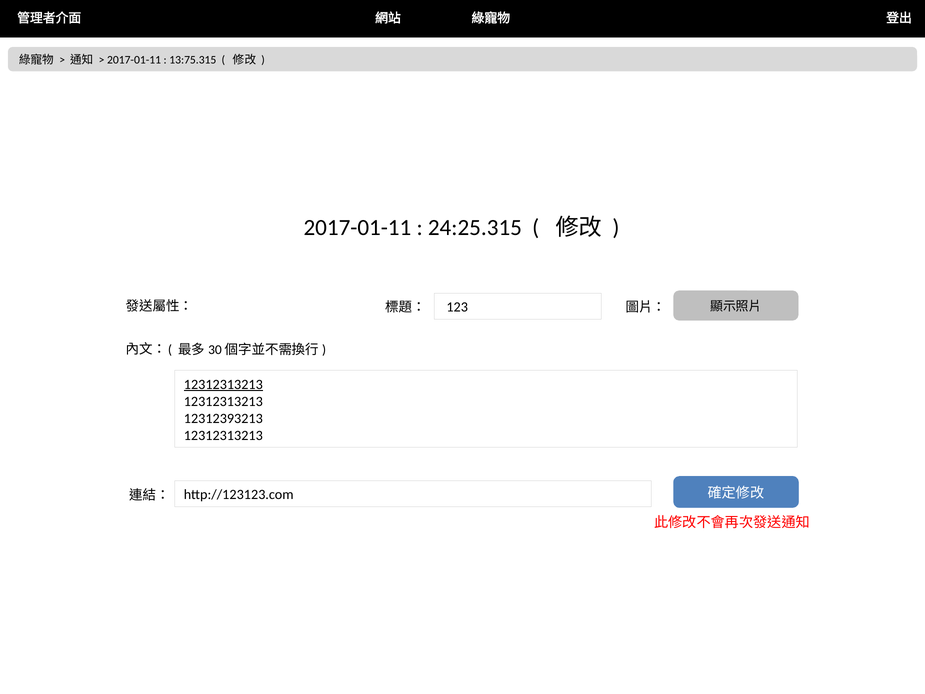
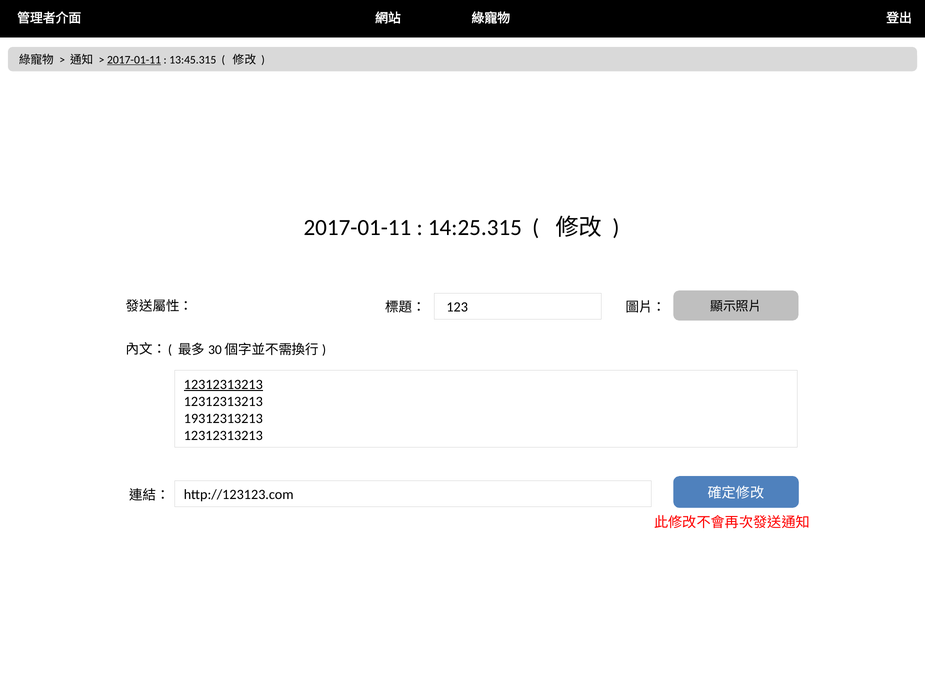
2017-01-11 underline: none -> present (134, 60)
13:75.315: 13:75.315 -> 13:45.315 (193, 60)
24:25.315: 24:25.315 -> 14:25.315 (475, 228)
12312393213: 12312393213 -> 19312313213 (223, 418)
